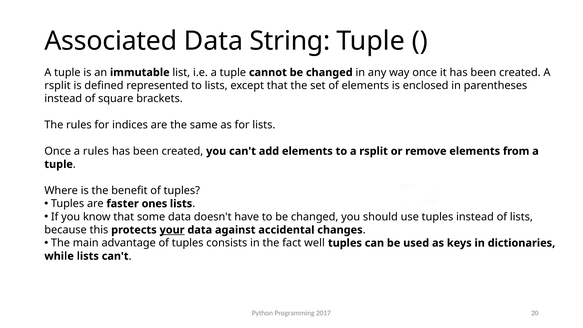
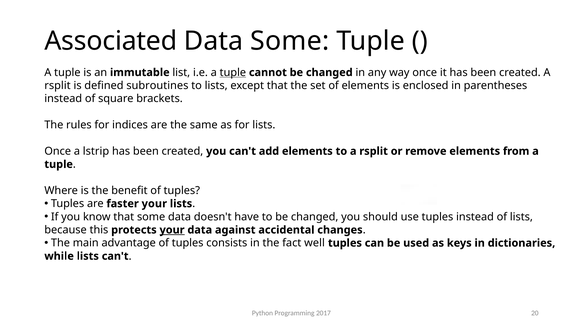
Data String: String -> Some (290, 41)
tuple underline: none -> present (233, 72)
represented: represented -> subroutines (157, 86)
a rules: rules -> lstrip (96, 151)
faster ones: ones -> your (154, 204)
